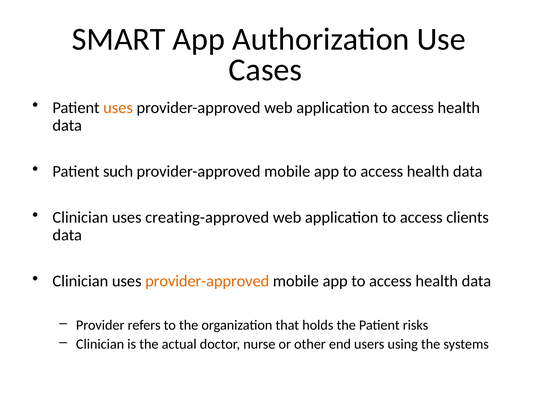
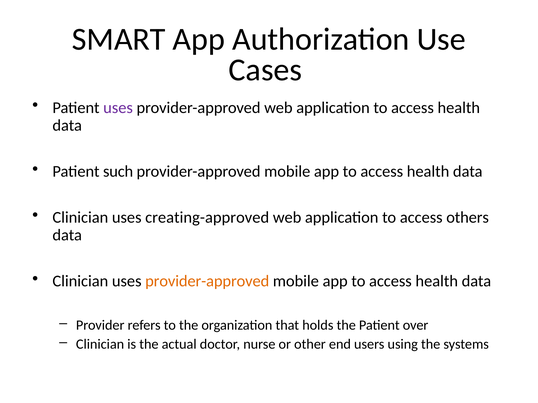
uses colour: orange -> purple (118, 108)
clients: clients -> others (468, 218)
risks: risks -> over (416, 326)
